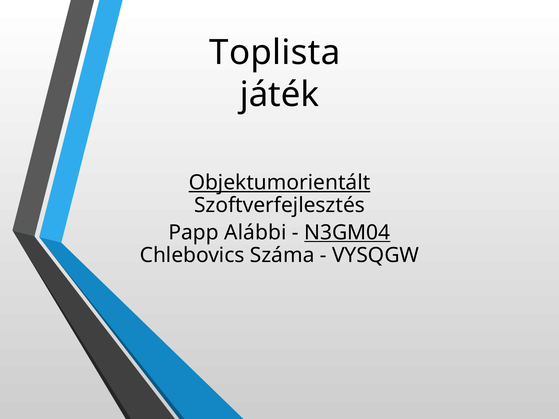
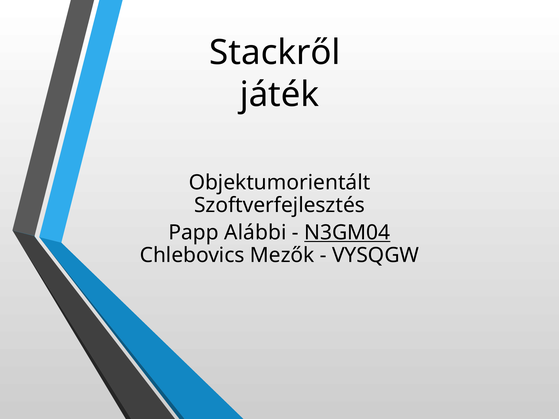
Toplista: Toplista -> Stackről (275, 53)
Objektumorientált underline: present -> none (280, 183)
Száma: Száma -> Mezők (282, 255)
